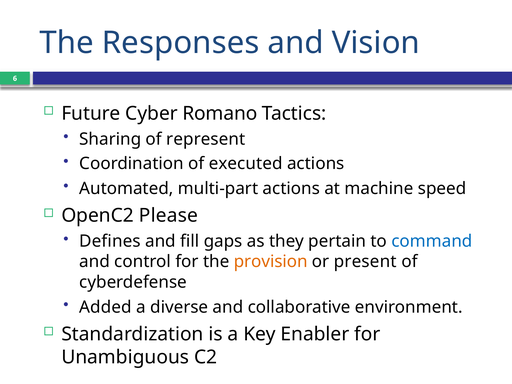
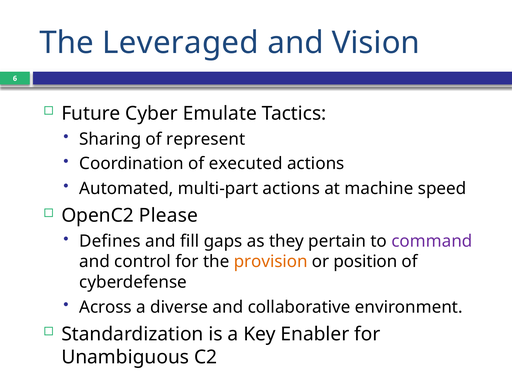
Responses: Responses -> Leveraged (180, 43)
Romano: Romano -> Emulate (220, 114)
command colour: blue -> purple (432, 241)
present: present -> position (365, 262)
Added: Added -> Across (106, 307)
